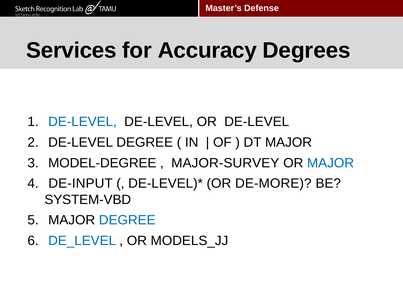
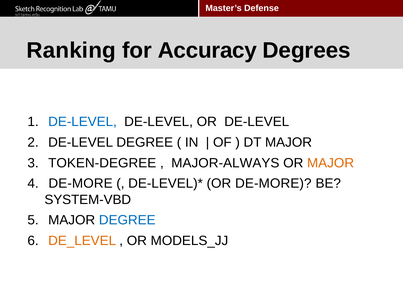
Services: Services -> Ranking (71, 50)
MODEL-DEGREE: MODEL-DEGREE -> TOKEN-DEGREE (102, 163)
MAJOR-SURVEY: MAJOR-SURVEY -> MAJOR-ALWAYS (225, 163)
MAJOR colour: blue -> orange (331, 163)
DE-INPUT: DE-INPUT -> DE-MORE (81, 184)
DE_LEVEL colour: blue -> orange (82, 241)
